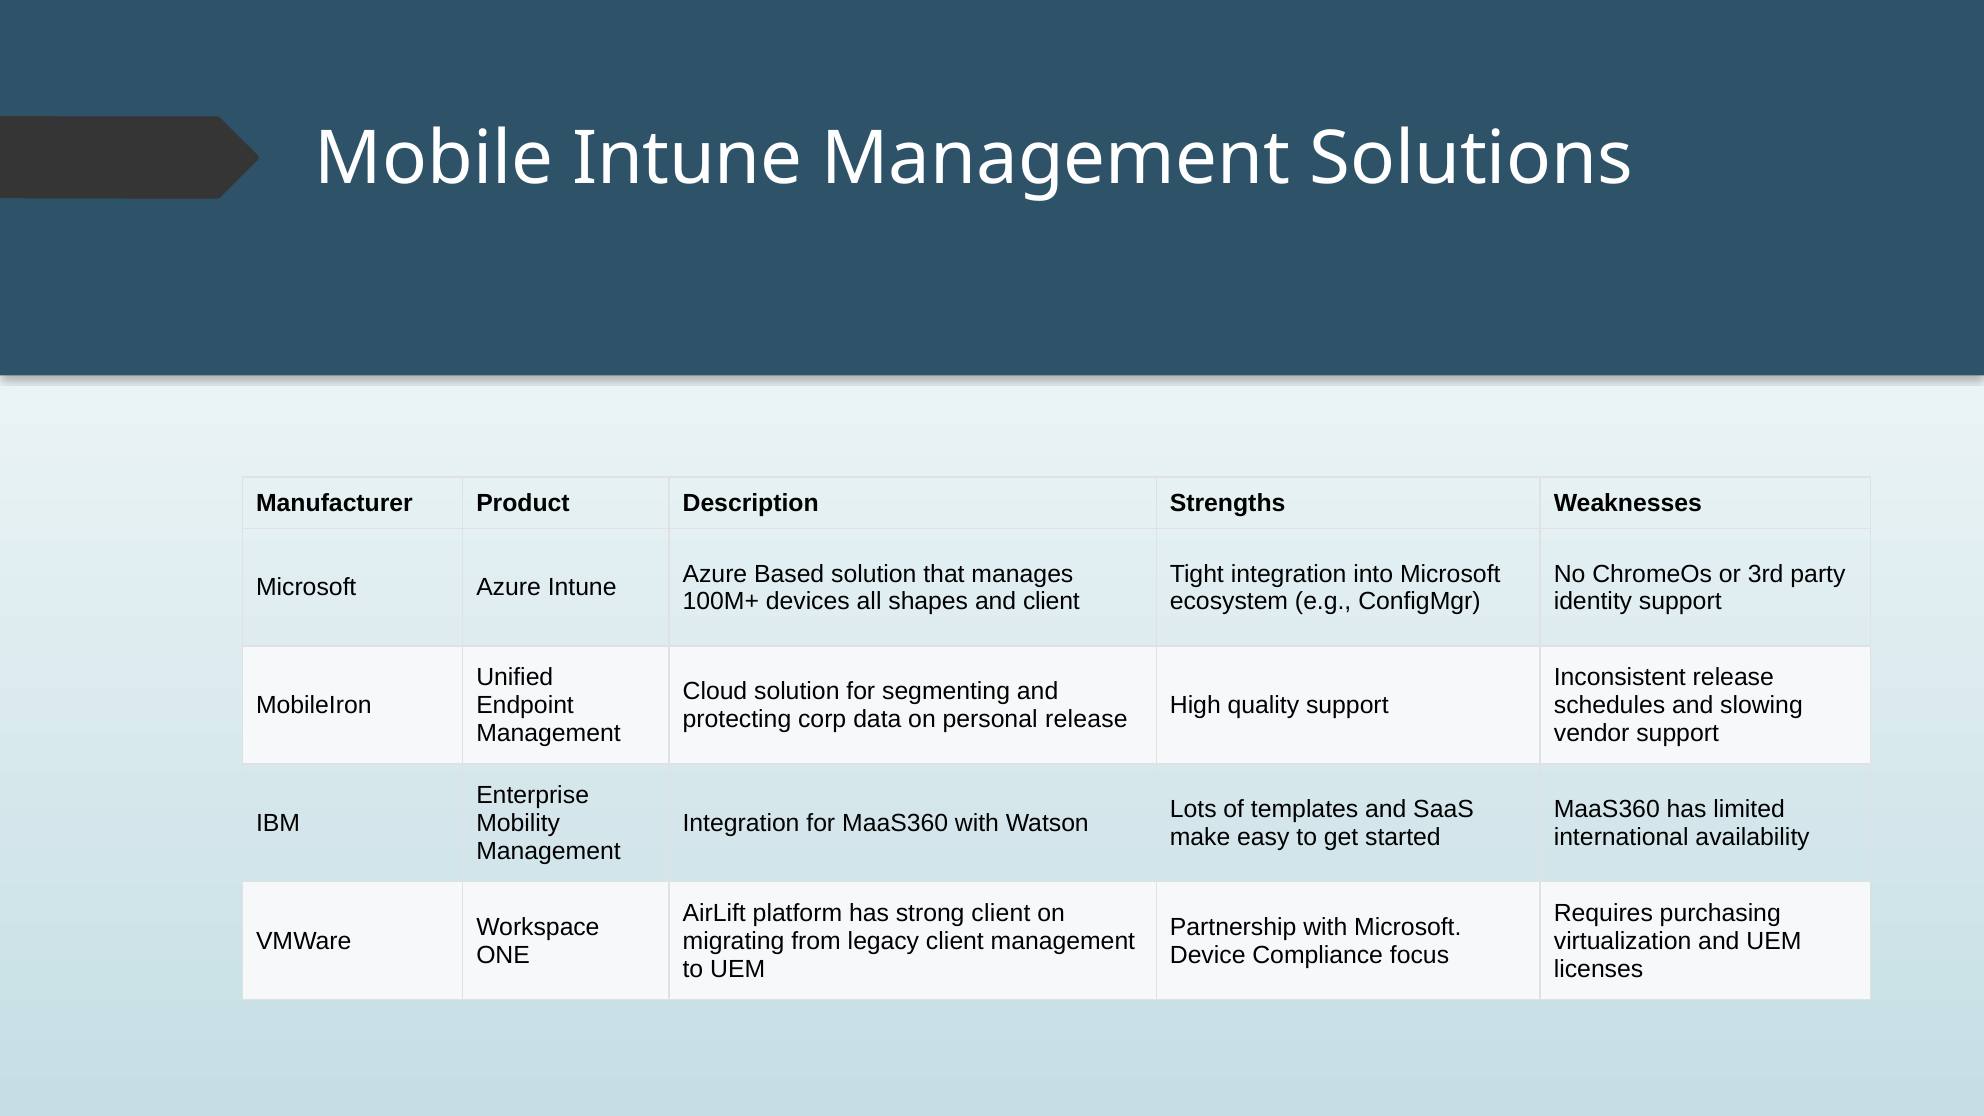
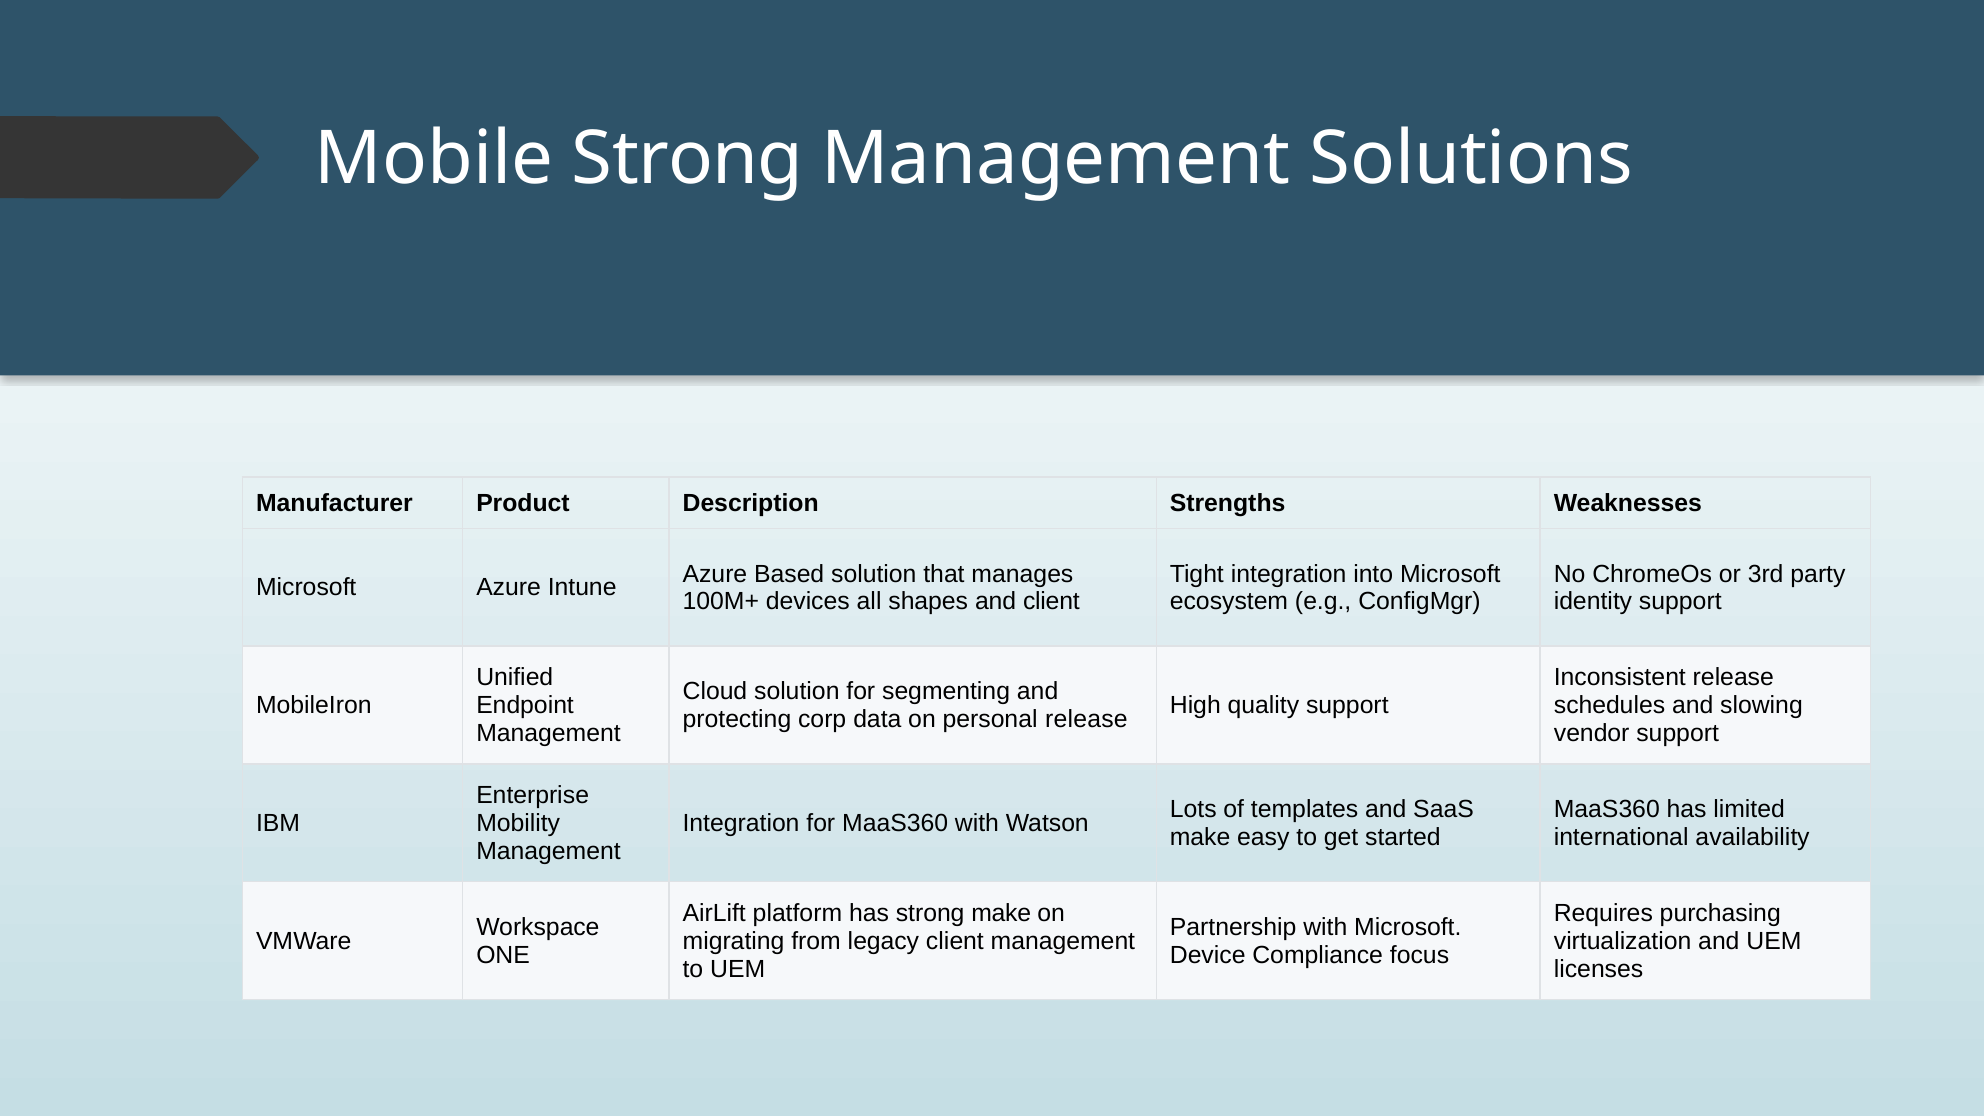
Mobile Intune: Intune -> Strong (688, 159)
strong client: client -> make (1001, 913)
